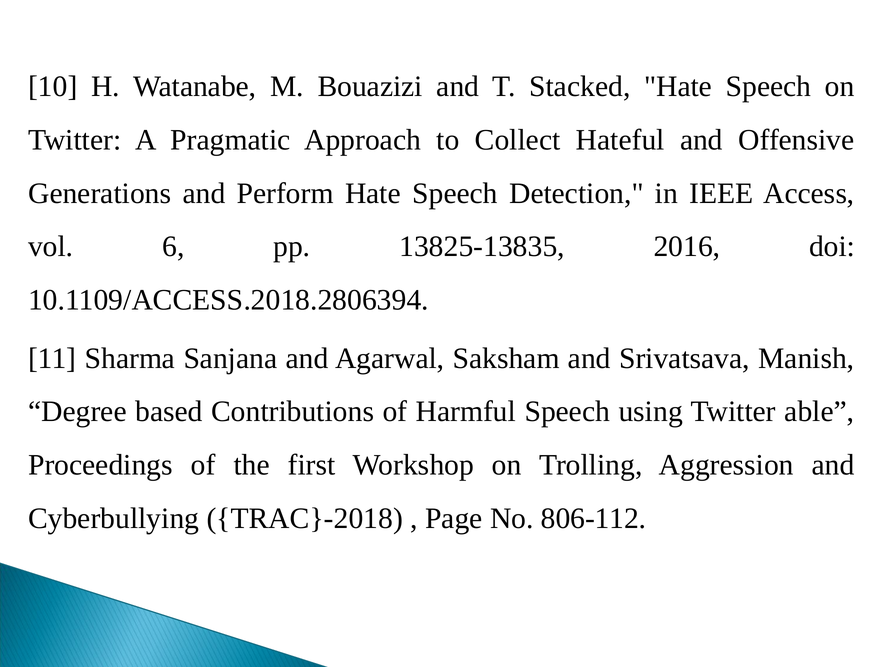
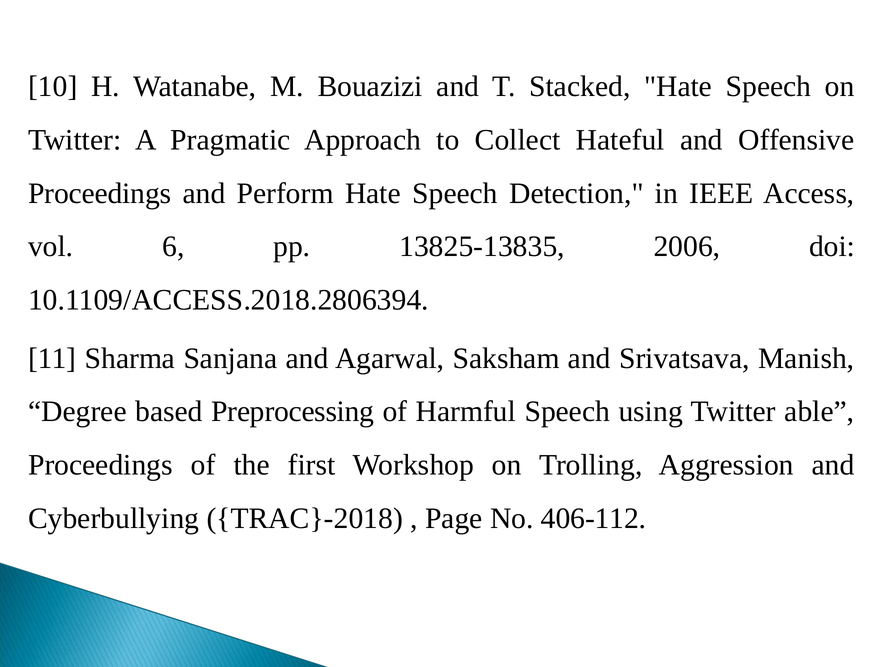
Generations: Generations -> Proceedings (100, 193)
2016: 2016 -> 2006 (687, 247)
Contributions: Contributions -> Preprocessing (293, 412)
806-112: 806-112 -> 406-112 (594, 518)
